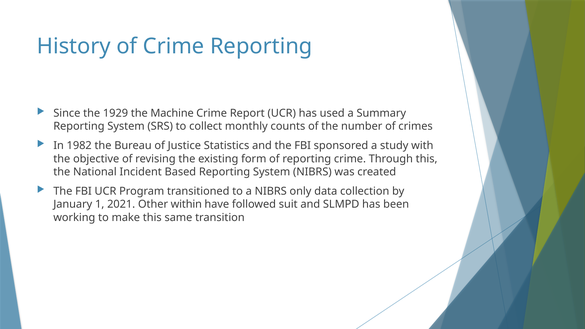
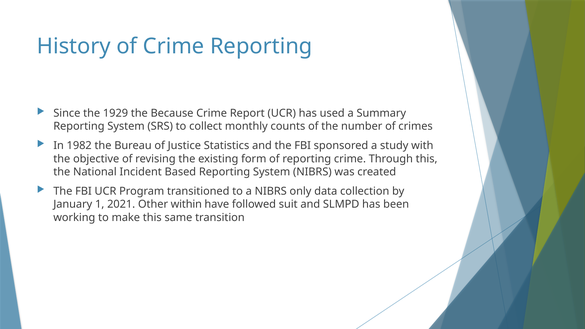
Machine: Machine -> Because (172, 113)
